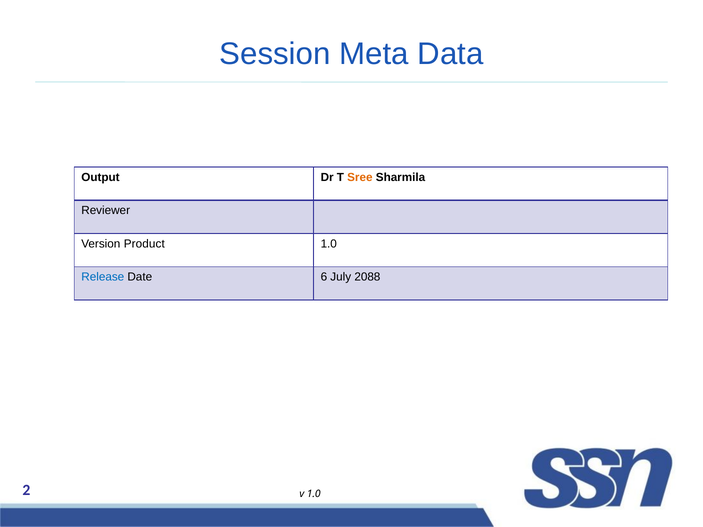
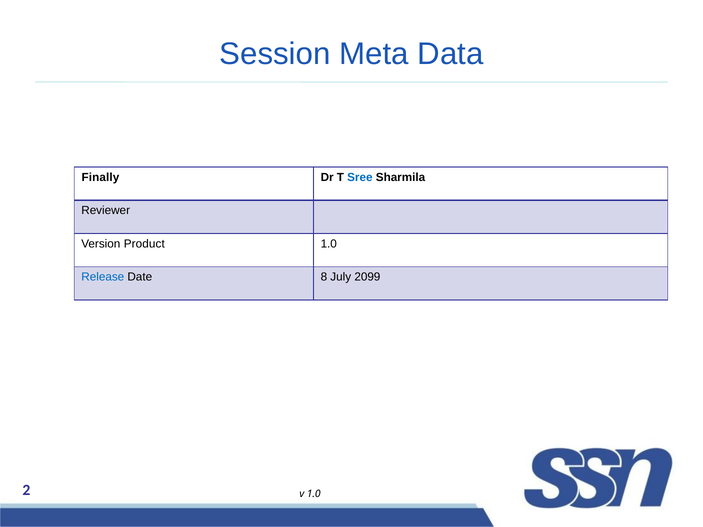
Output: Output -> Finally (100, 177)
Sree colour: orange -> blue (360, 177)
6: 6 -> 8 (324, 277)
2088: 2088 -> 2099 (367, 277)
